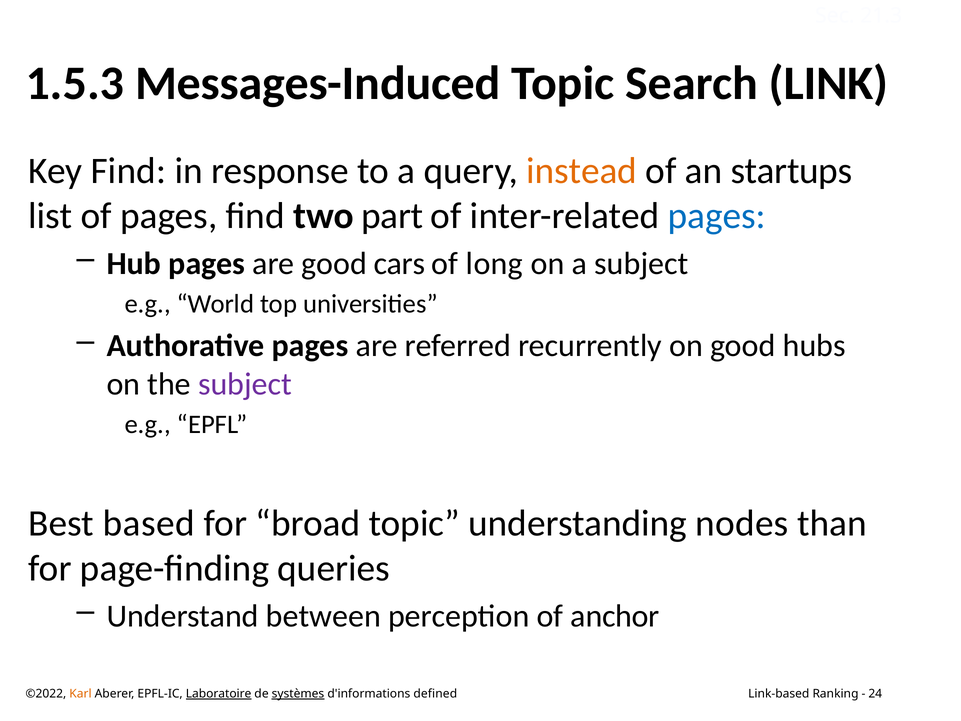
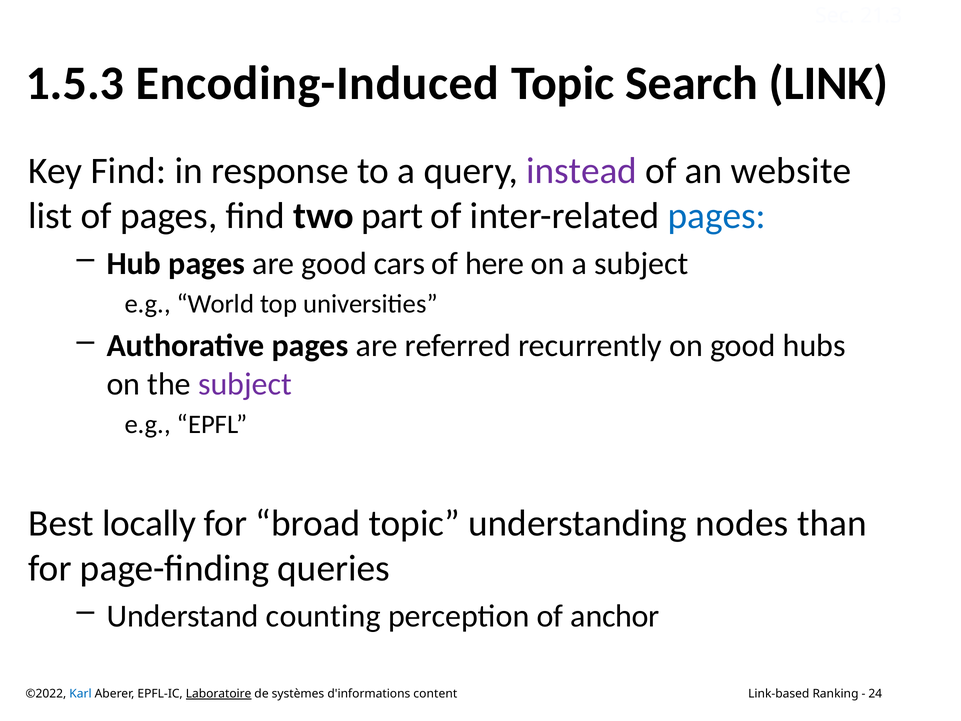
Messages-Induced: Messages-Induced -> Encoding-Induced (317, 83)
instead colour: orange -> purple (582, 171)
startups: startups -> website (791, 171)
long: long -> here (495, 263)
based: based -> locally (149, 523)
between: between -> counting (323, 616)
Karl colour: orange -> blue (81, 694)
systèmes underline: present -> none (298, 694)
defined: defined -> content (435, 694)
